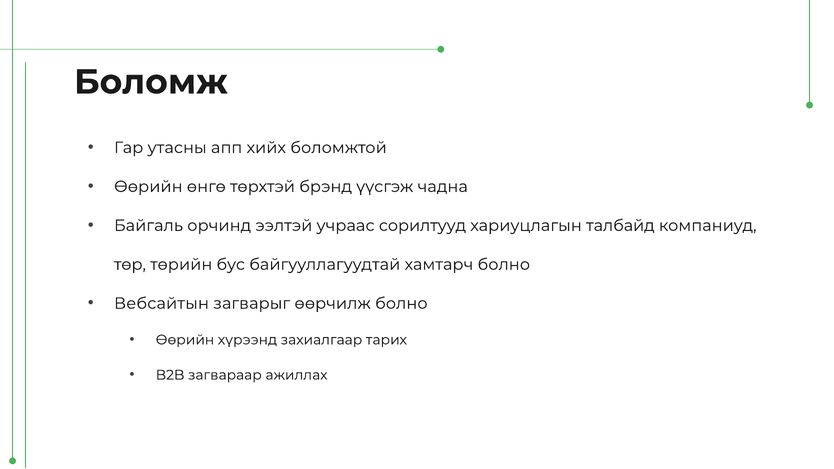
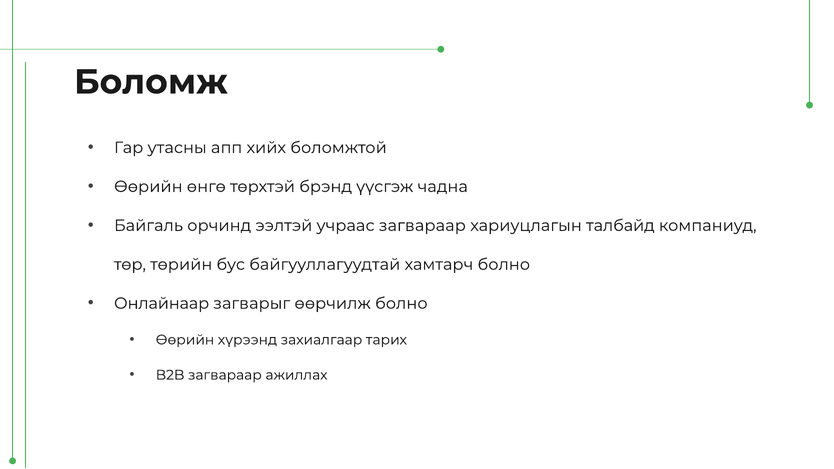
учраас сорилтууд: сорилтууд -> загвараар (422, 226)
Вебсайтын: Вебсайтын -> Онлайнаар (162, 303)
